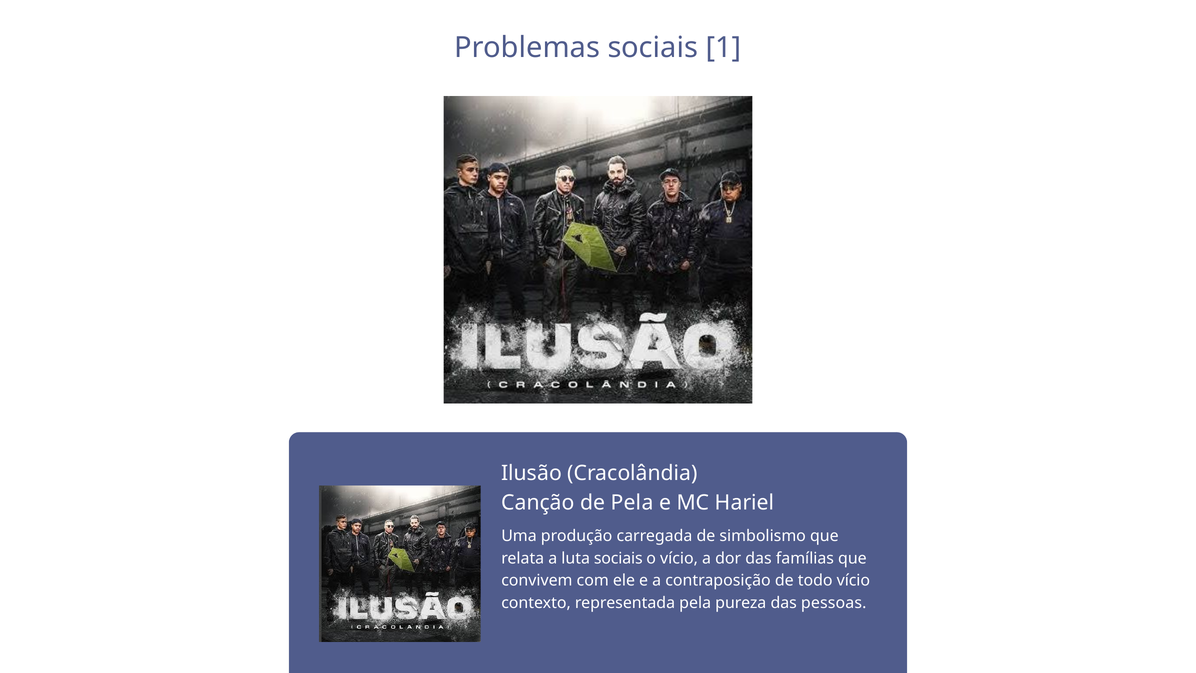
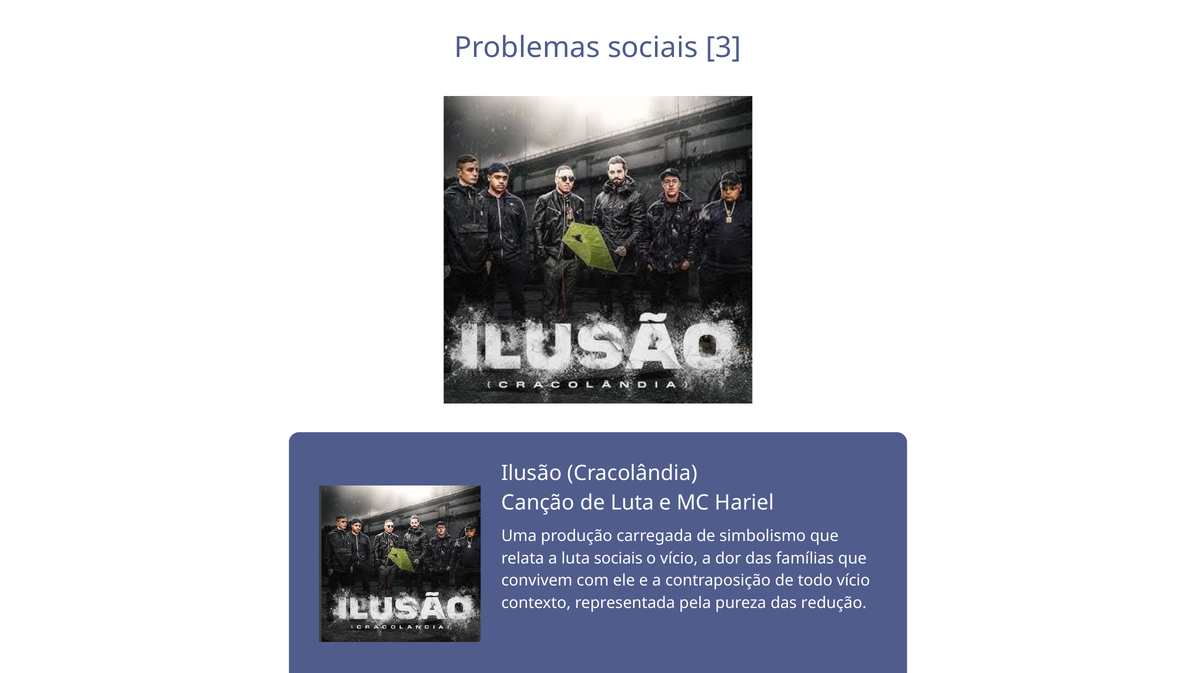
1: 1 -> 3 (724, 48)
de Pela: Pela -> Luta (632, 503)
pessoas: pessoas -> redução (834, 603)
